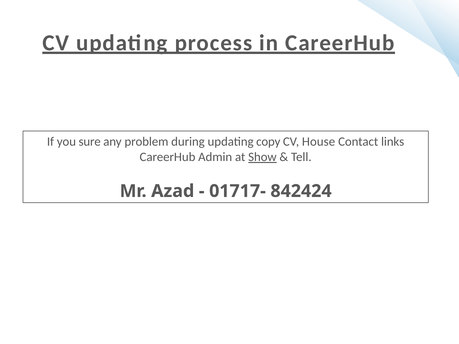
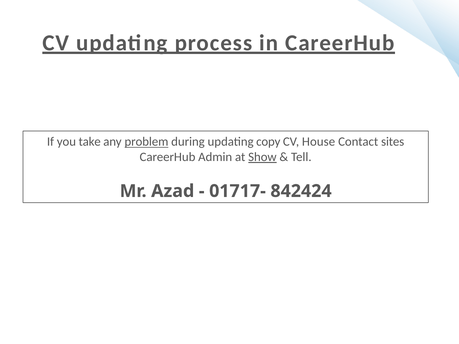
sure: sure -> take (90, 142)
problem underline: none -> present (146, 142)
links: links -> sites (393, 142)
